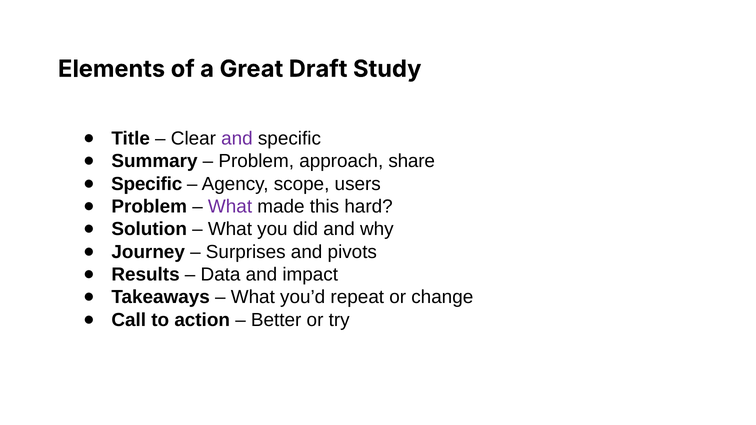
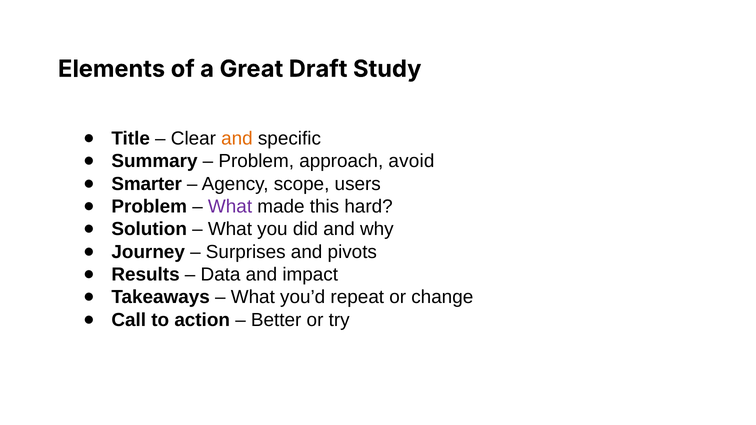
and colour: purple -> orange (237, 139)
share: share -> avoid (411, 161)
Specific: Specific -> Smarter (147, 184)
